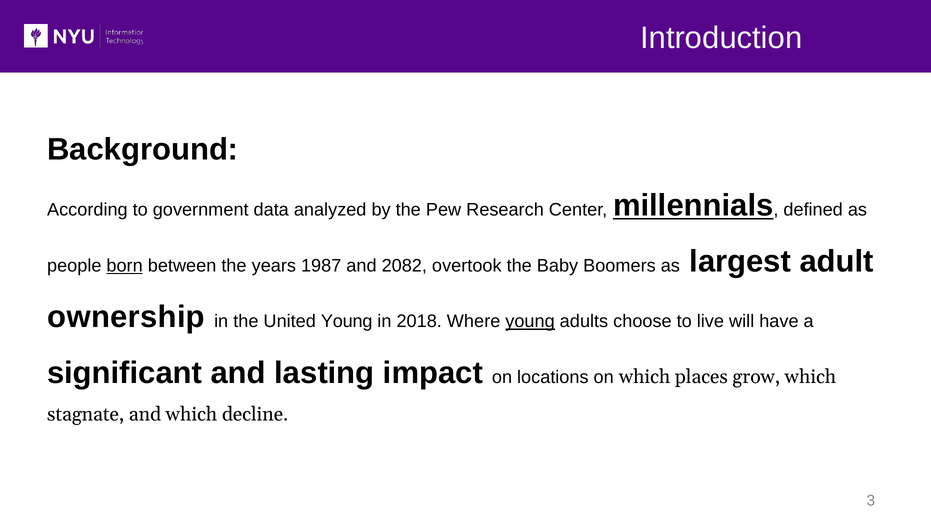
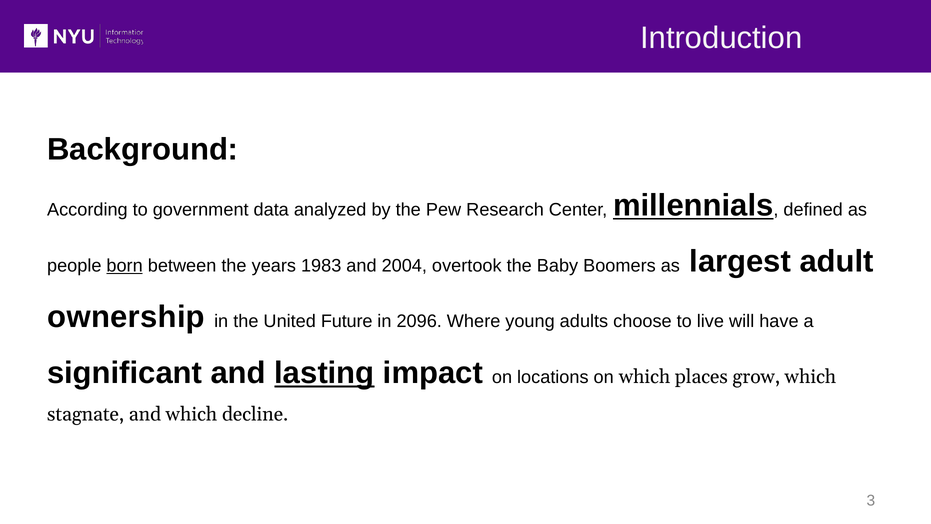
1987: 1987 -> 1983 (321, 265)
2082: 2082 -> 2004 (404, 265)
United Young: Young -> Future (347, 321)
2018: 2018 -> 2096 (419, 321)
young underline: present -> none (530, 321)
lasting underline: none -> present (324, 373)
